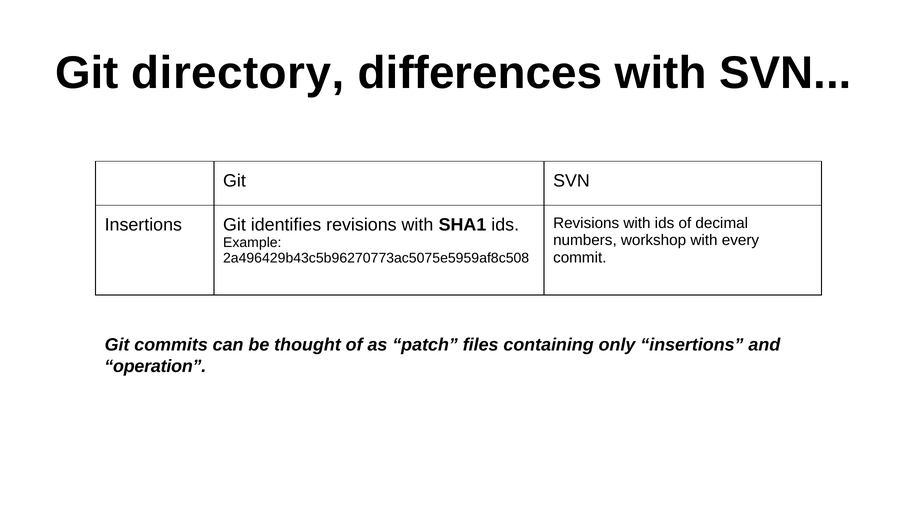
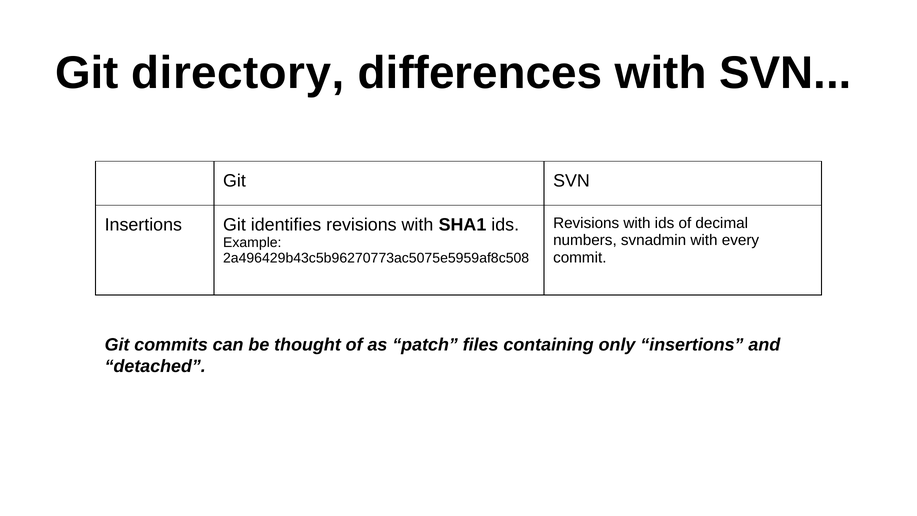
workshop: workshop -> svnadmin (654, 240)
operation: operation -> detached (155, 366)
